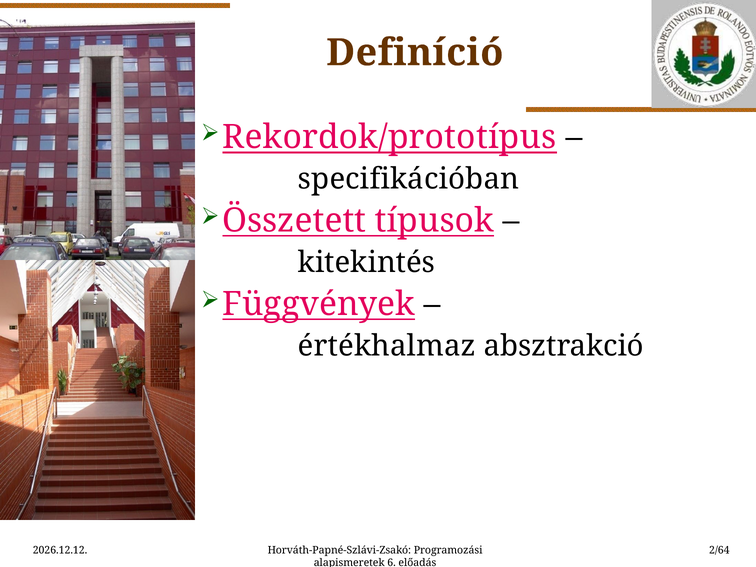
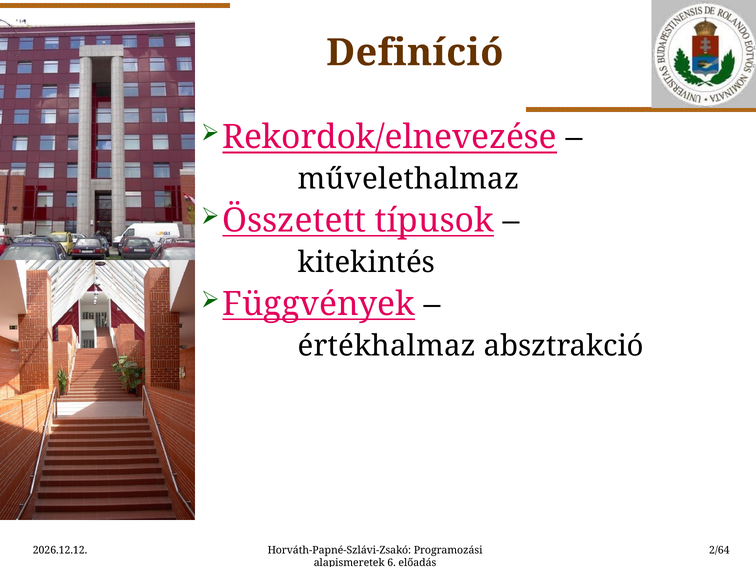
Rekordok/prototípus: Rekordok/prototípus -> Rekordok/elnevezése (390, 137)
specifikációban: specifikációban -> művelethalmaz (409, 179)
